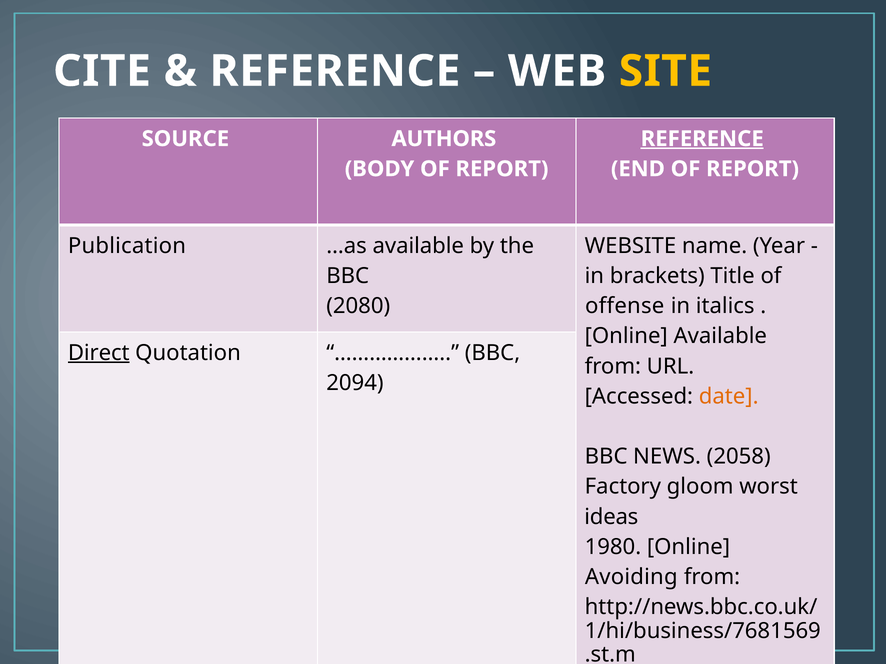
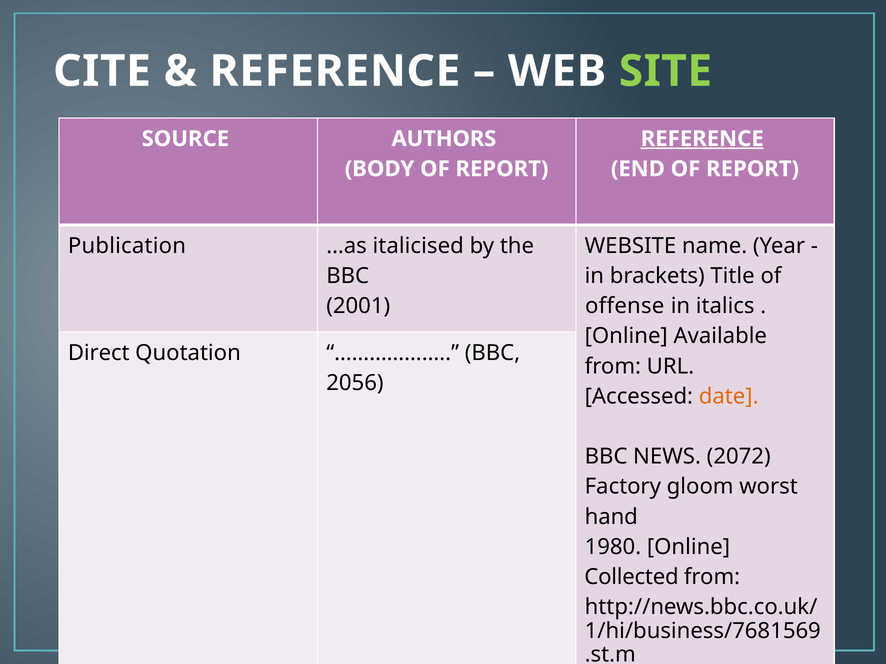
SITE colour: yellow -> light green (665, 71)
…as available: available -> italicised (418, 246)
2080: 2080 -> 2001 (358, 306)
Direct underline: present -> none (99, 353)
2094: 2094 -> 2056 (355, 383)
2058: 2058 -> 2072 (739, 457)
ideas: ideas -> hand (611, 517)
Avoiding: Avoiding -> Collected (632, 577)
